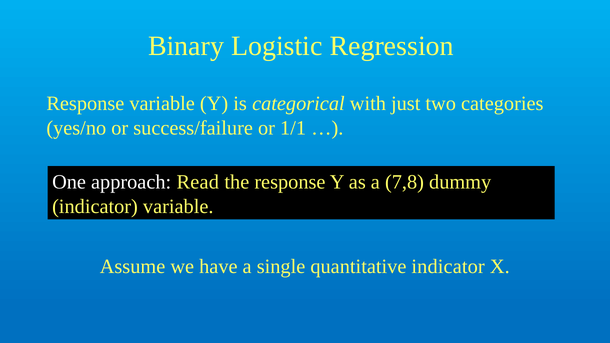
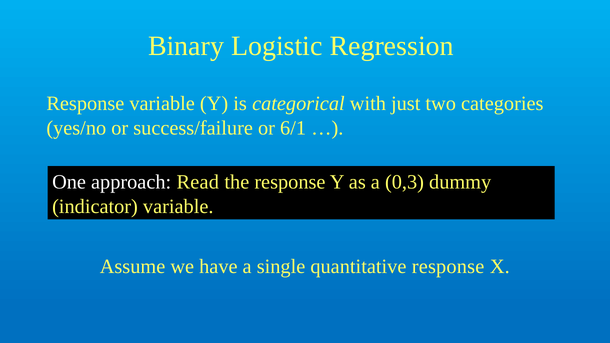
1/1: 1/1 -> 6/1 (293, 128)
7,8: 7,8 -> 0,3 (404, 182)
quantitative indicator: indicator -> response (448, 267)
